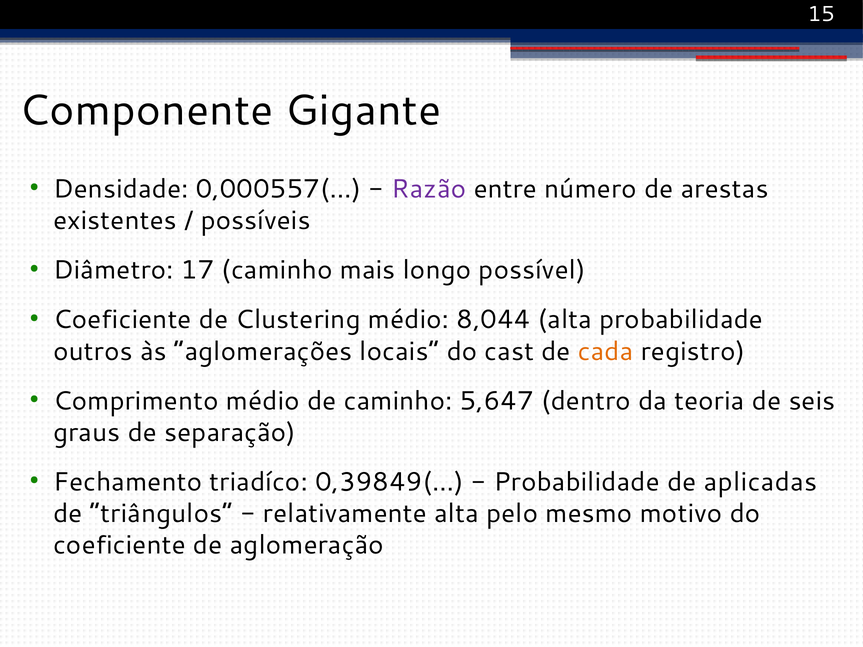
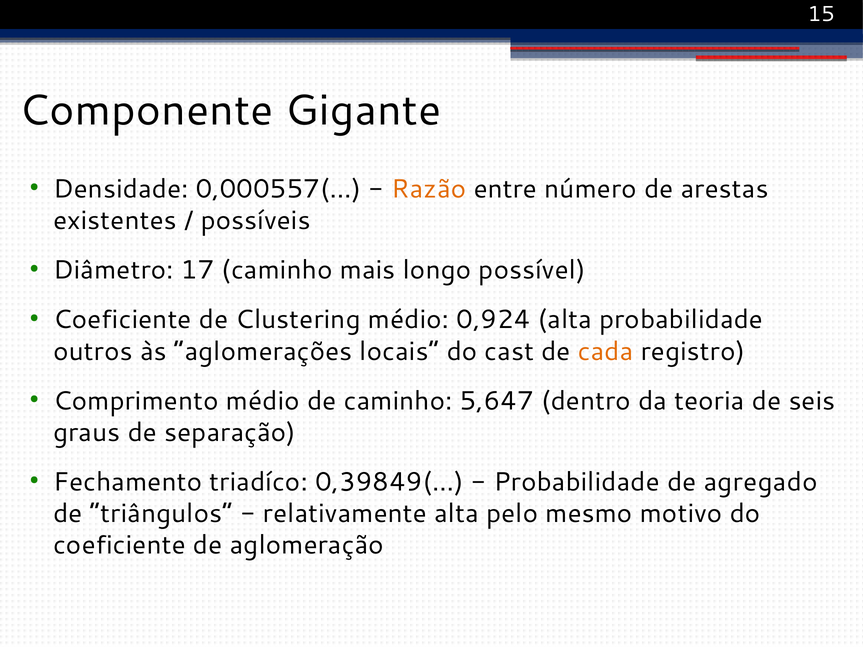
Razão colour: purple -> orange (429, 189)
8,044: 8,044 -> 0,924 (493, 320)
aplicadas: aplicadas -> agregado (761, 482)
